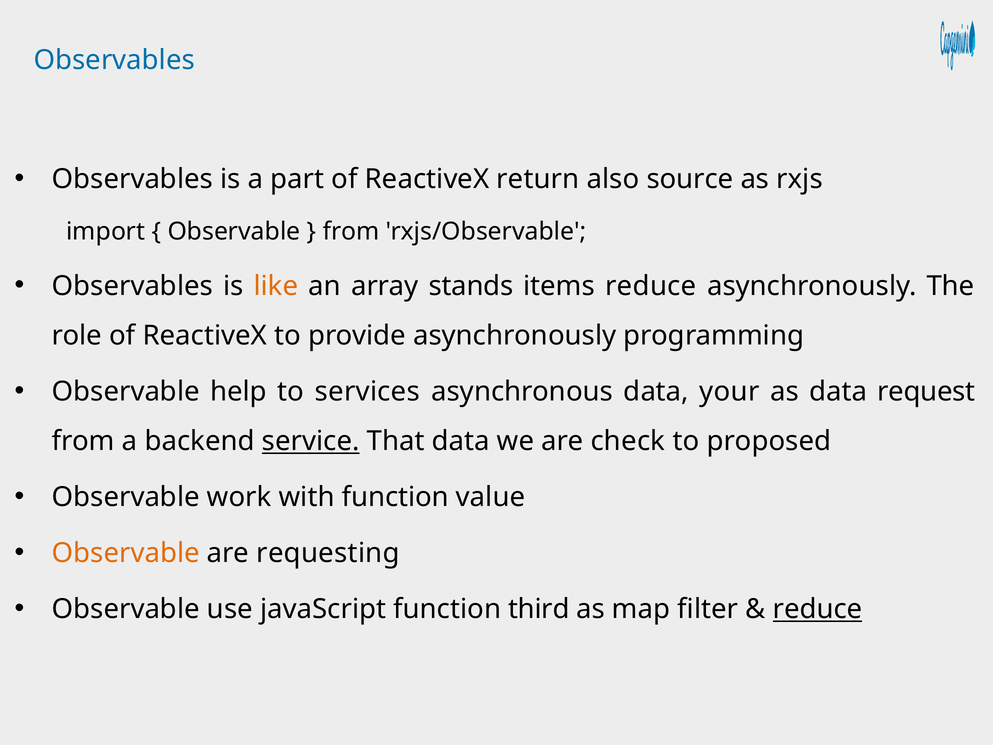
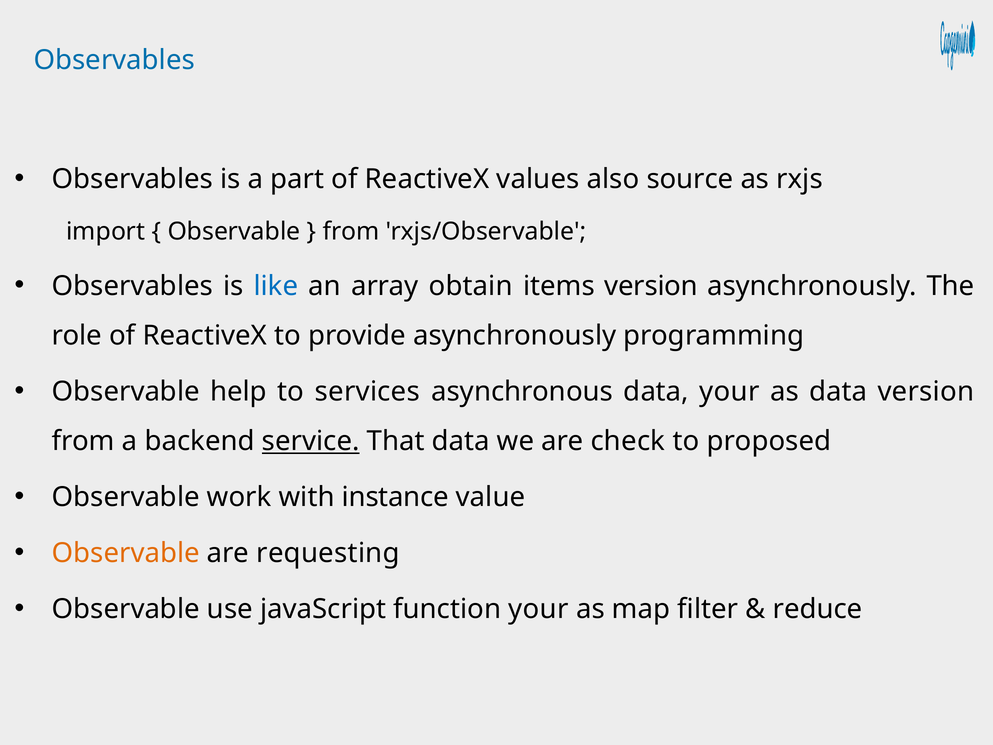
return: return -> values (538, 179)
like colour: orange -> blue (276, 286)
stands: stands -> obtain (471, 286)
items reduce: reduce -> version (651, 286)
data request: request -> version (926, 391)
with function: function -> instance (395, 497)
function third: third -> your (538, 609)
reduce underline: present -> none (818, 609)
